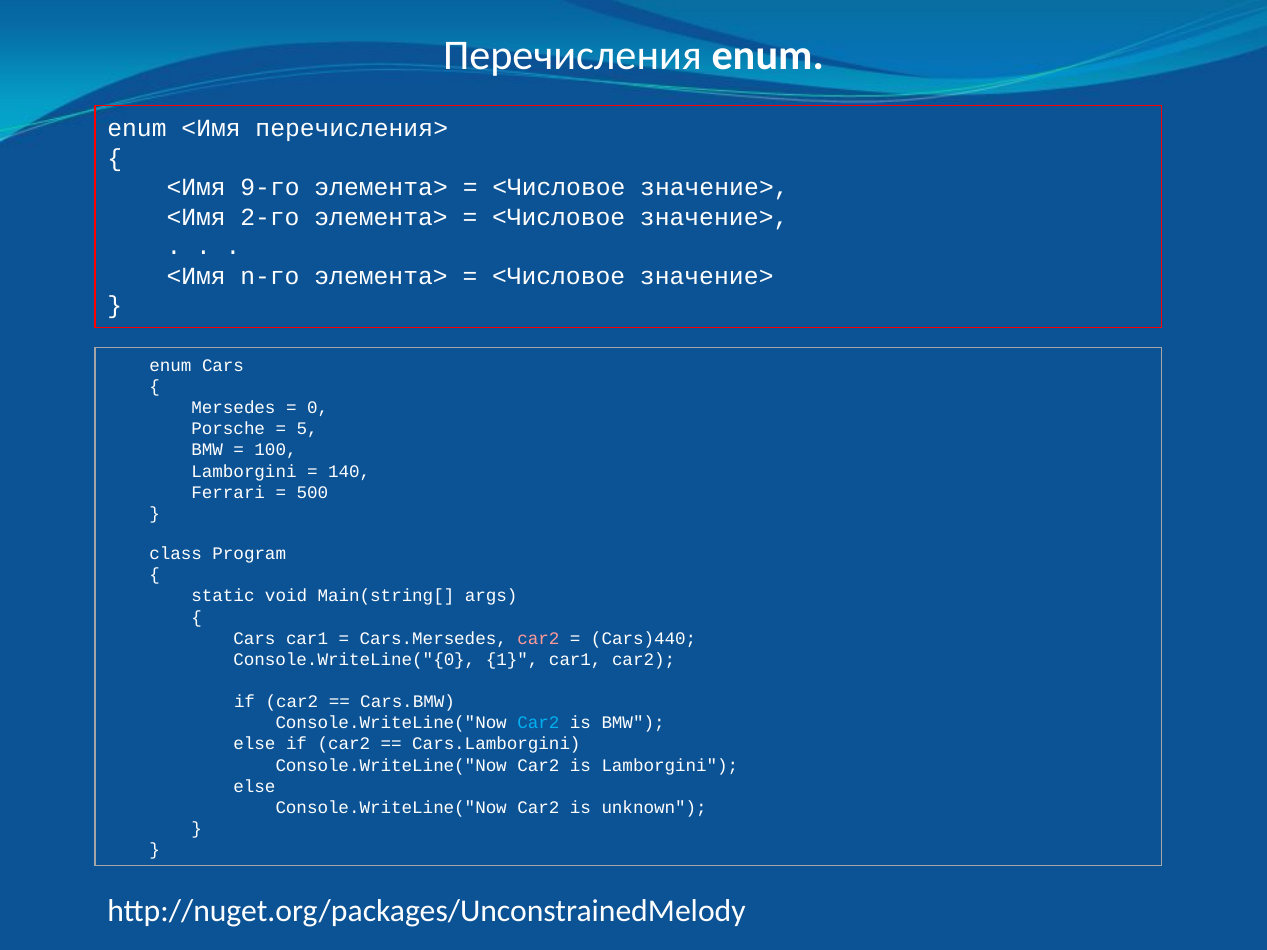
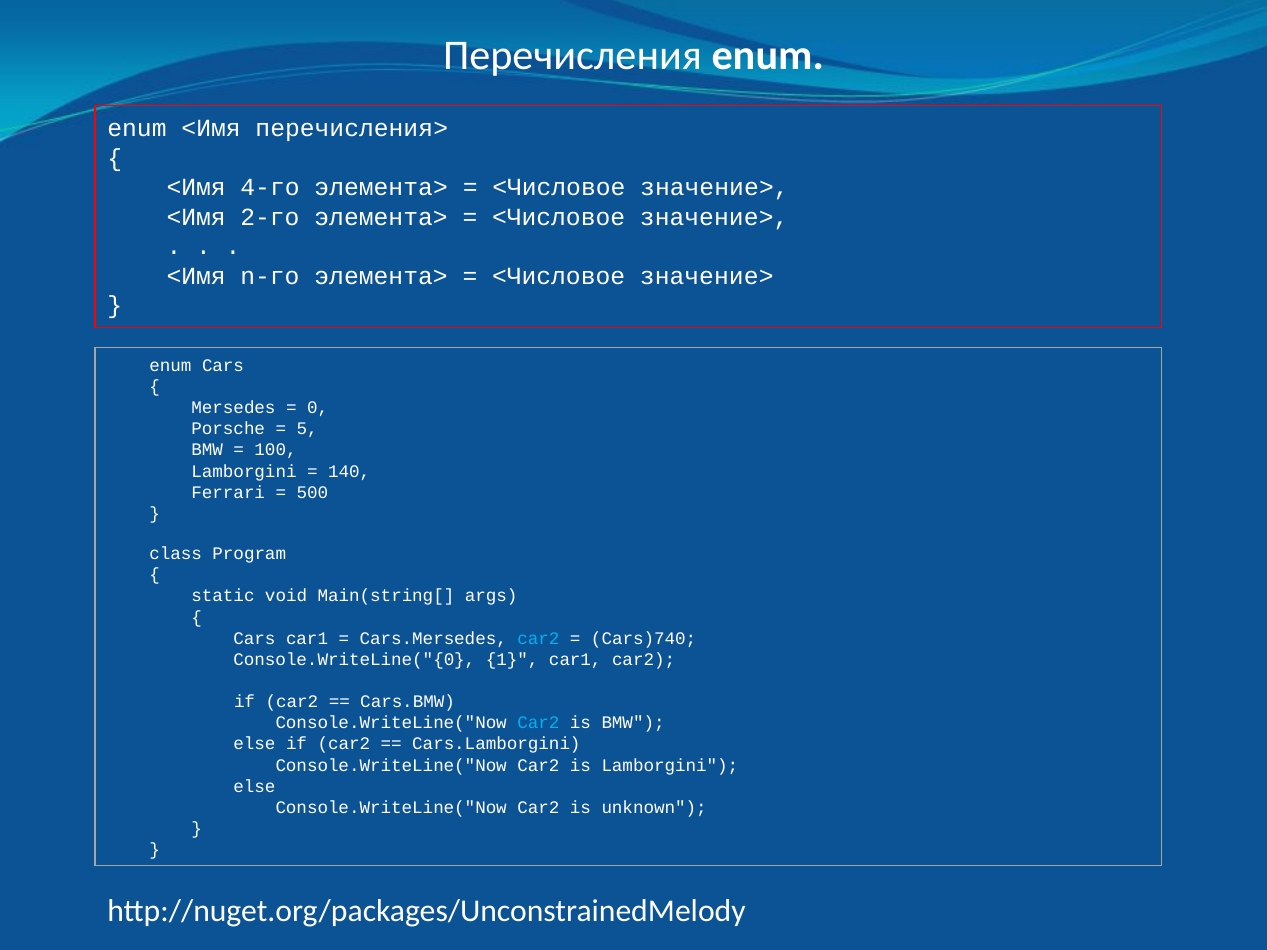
9-го: 9-го -> 4-го (270, 188)
car2 colour: pink -> light blue (538, 639)
Cars)440: Cars)440 -> Cars)740 (644, 639)
